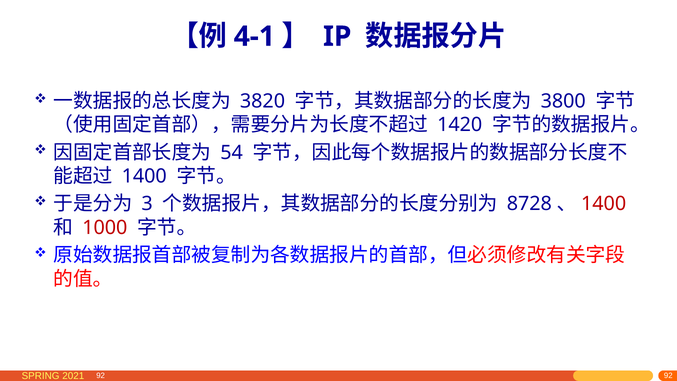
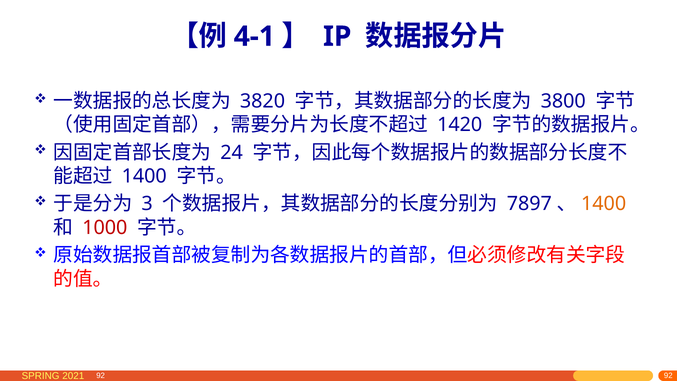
54: 54 -> 24 (232, 152)
8728: 8728 -> 7897 (529, 204)
1400 colour: red -> orange (604, 204)
